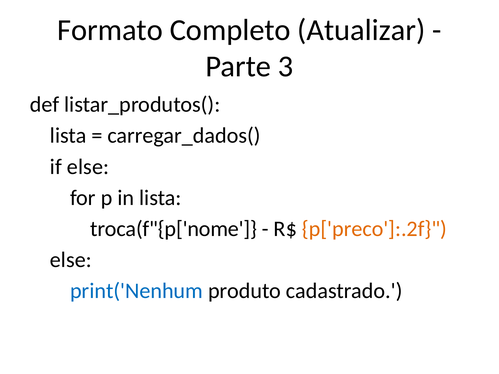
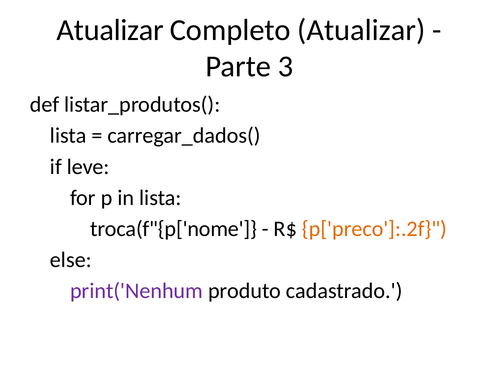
Formato: Formato -> Atualizar (110, 30)
if else: else -> leve (88, 167)
print('Nenhum colour: blue -> purple (136, 291)
